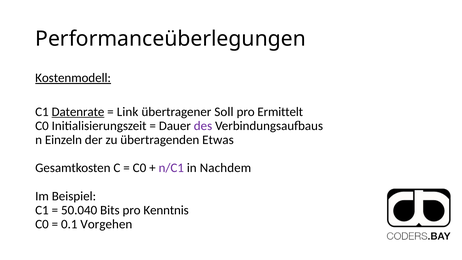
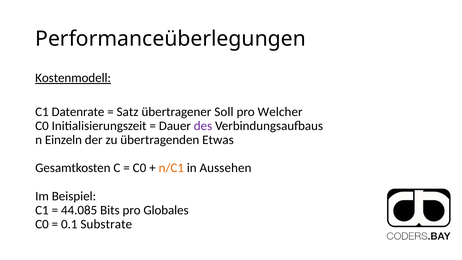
Datenrate underline: present -> none (78, 112)
Link: Link -> Satz (128, 112)
Ermittelt: Ermittelt -> Welcher (280, 112)
n/C1 colour: purple -> orange (171, 168)
Nachdem: Nachdem -> Aussehen (226, 168)
50.040: 50.040 -> 44.085 (79, 210)
Kenntnis: Kenntnis -> Globales (166, 210)
Vorgehen: Vorgehen -> Substrate (106, 224)
